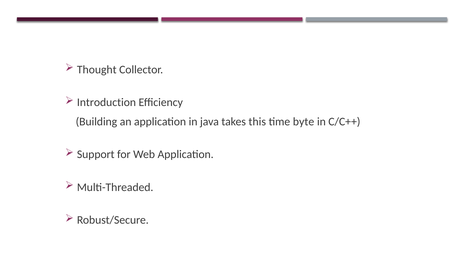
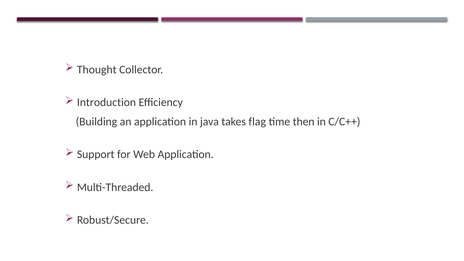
this: this -> flag (257, 122)
byte: byte -> then (304, 122)
